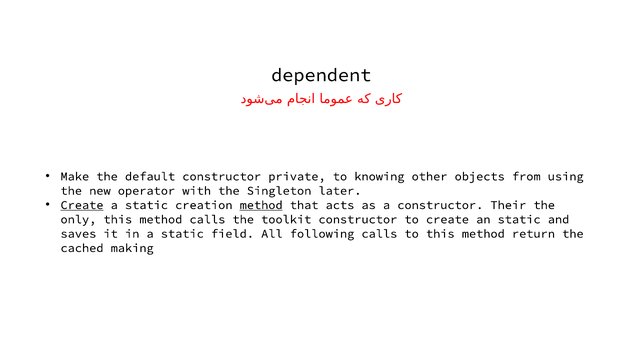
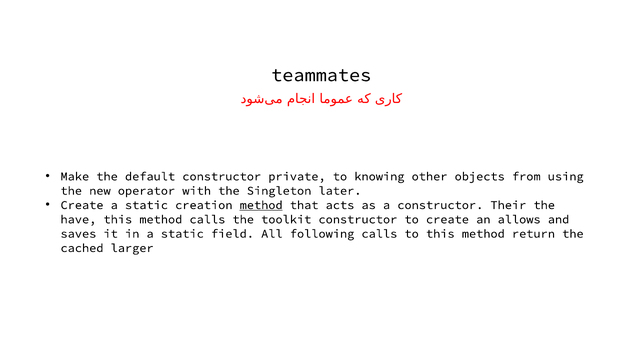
dependent: dependent -> teammates (321, 75)
Create underline: present -> none (82, 205)
only: only -> have (78, 220)
an static: static -> allows (519, 220)
making: making -> larger (132, 248)
